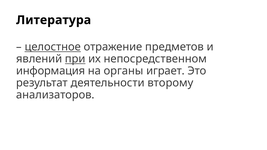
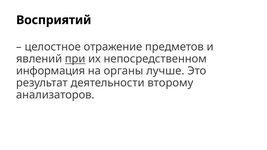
Литература: Литература -> Восприятий (54, 20)
целостное underline: present -> none (53, 47)
играет: играет -> лучше (165, 71)
